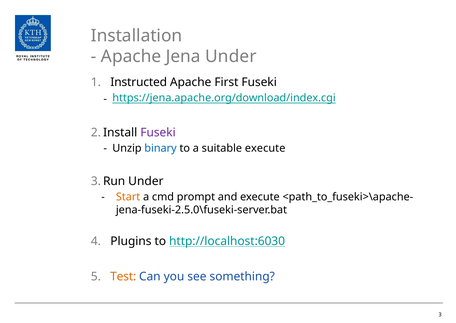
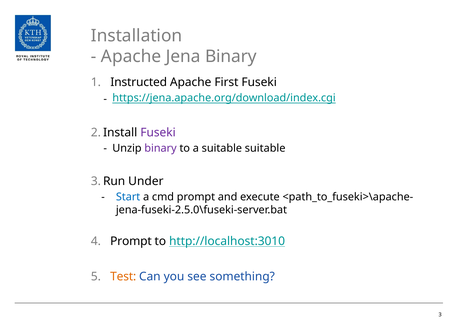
Jena Under: Under -> Binary (231, 56)
binary colour: blue -> purple (161, 148)
suitable execute: execute -> suitable (265, 148)
Start colour: orange -> blue (128, 197)
Plugins: Plugins -> Prompt (131, 241)
http://localhost:6030: http://localhost:6030 -> http://localhost:3010 (227, 241)
